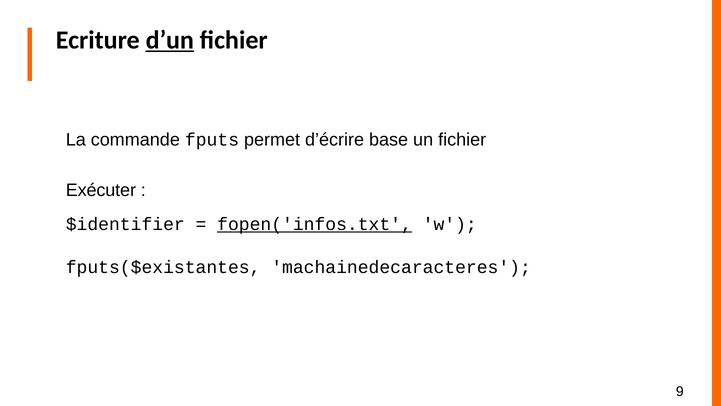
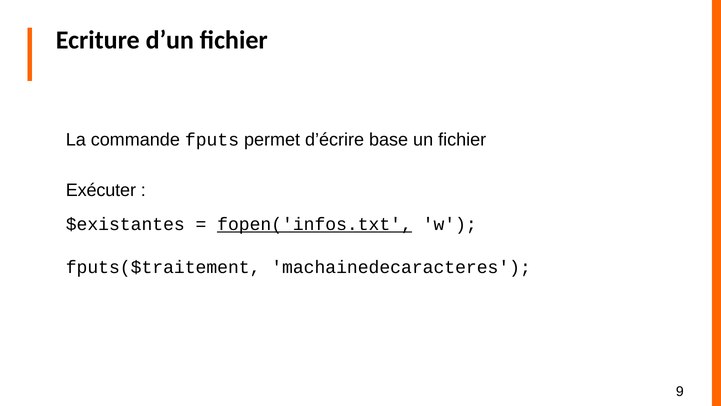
d’un underline: present -> none (170, 40)
$identifier: $identifier -> $existantes (125, 224)
fputs($existantes: fputs($existantes -> fputs($traitement (163, 267)
